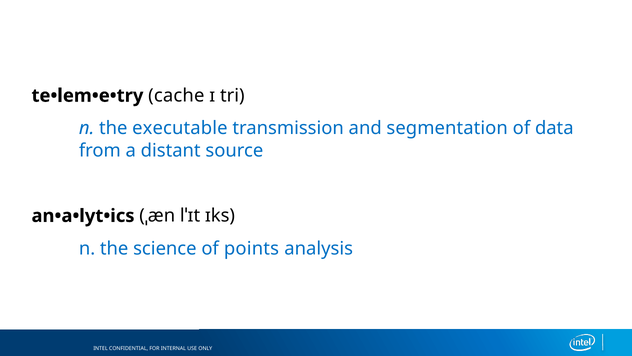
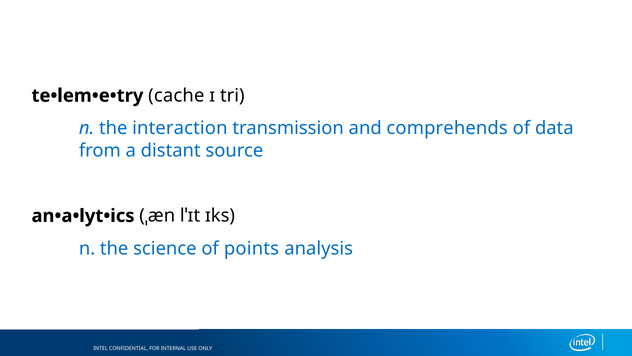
executable: executable -> interaction (180, 128)
segmentation: segmentation -> comprehends (447, 128)
